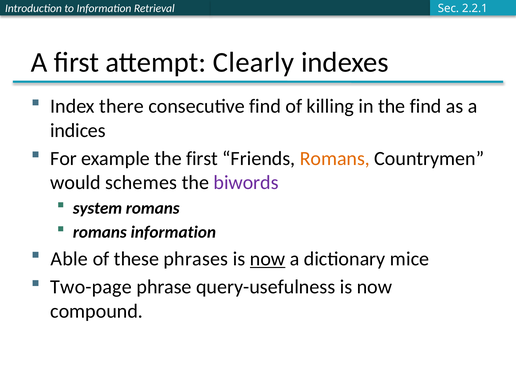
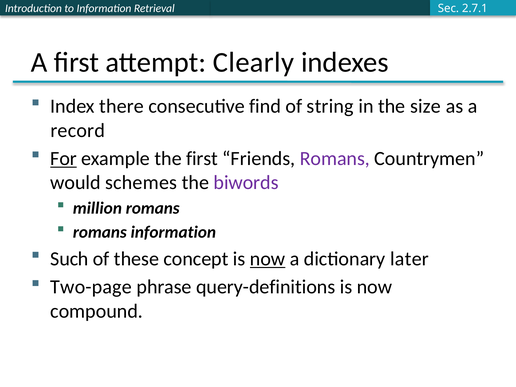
2.2.1: 2.2.1 -> 2.7.1 (475, 8)
killing: killing -> string (330, 106)
the find: find -> size (425, 106)
indices: indices -> record (78, 130)
For underline: none -> present (64, 159)
Romans colour: orange -> purple (335, 159)
system: system -> million (97, 208)
Able: Able -> Such (69, 259)
phrases: phrases -> concept (196, 259)
mice: mice -> later (410, 259)
query-usefulness: query-usefulness -> query-definitions (266, 287)
